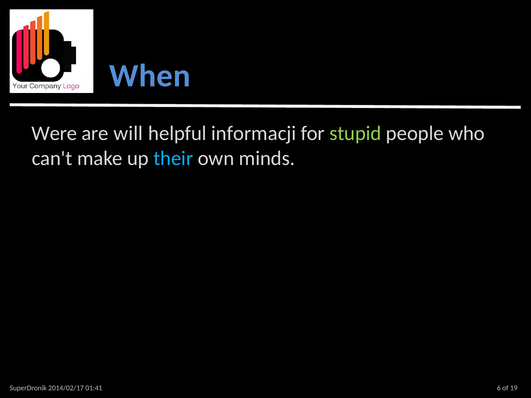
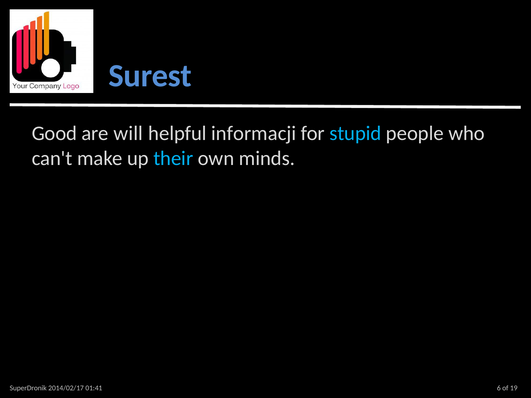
When: When -> Surest (150, 76)
Were: Were -> Good (54, 134)
stupid colour: light green -> light blue (355, 134)
